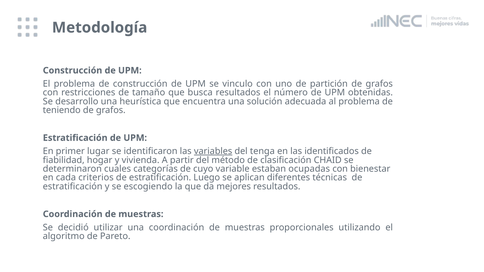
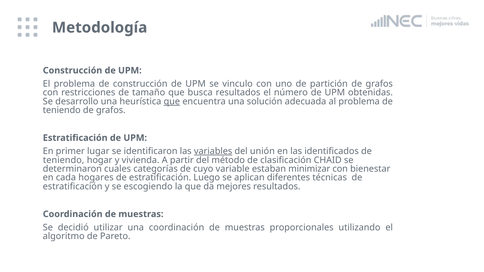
que underline: none -> present (172, 102)
tenga: tenga -> unión (262, 151)
fiabilidad: fiabilidad -> teniendo (64, 160)
ocupadas: ocupadas -> minimizar (309, 169)
criterios: criterios -> hogares (96, 178)
